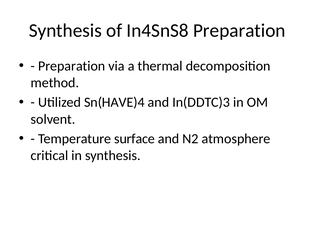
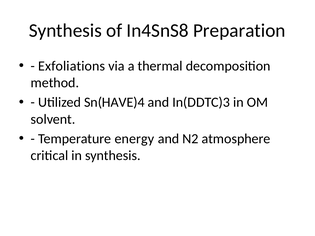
Preparation: Preparation -> Exfoliations (72, 66)
surface: surface -> energy (134, 139)
